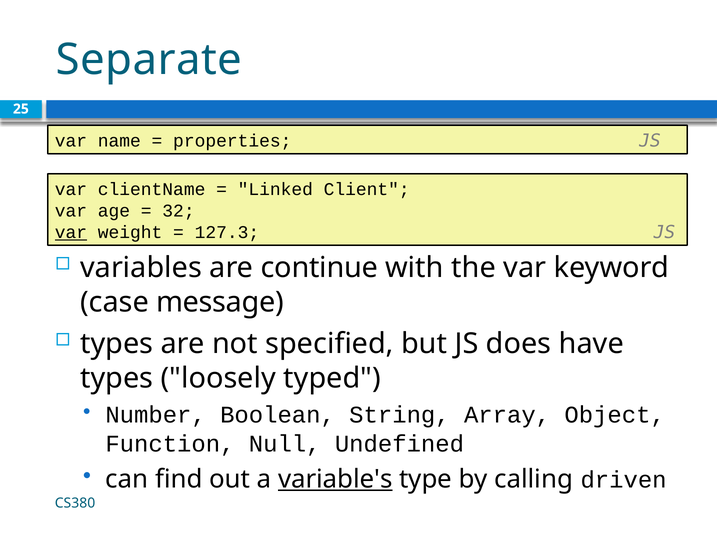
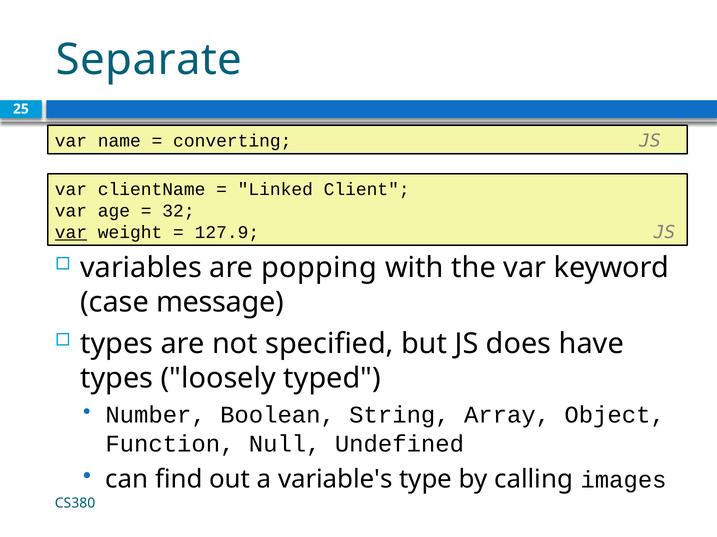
properties: properties -> converting (232, 141)
127.3: 127.3 -> 127.9 (227, 233)
continue: continue -> popping (319, 268)
variable's underline: present -> none (335, 480)
driven: driven -> images (624, 480)
